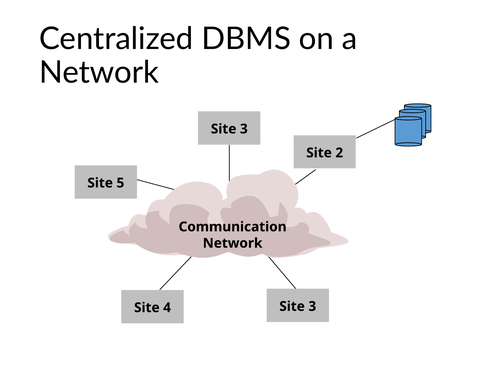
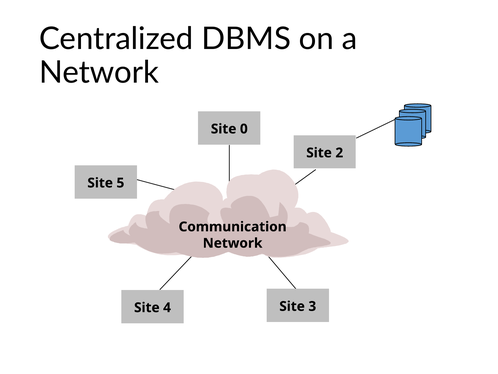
3: 3 -> 0 (244, 129)
